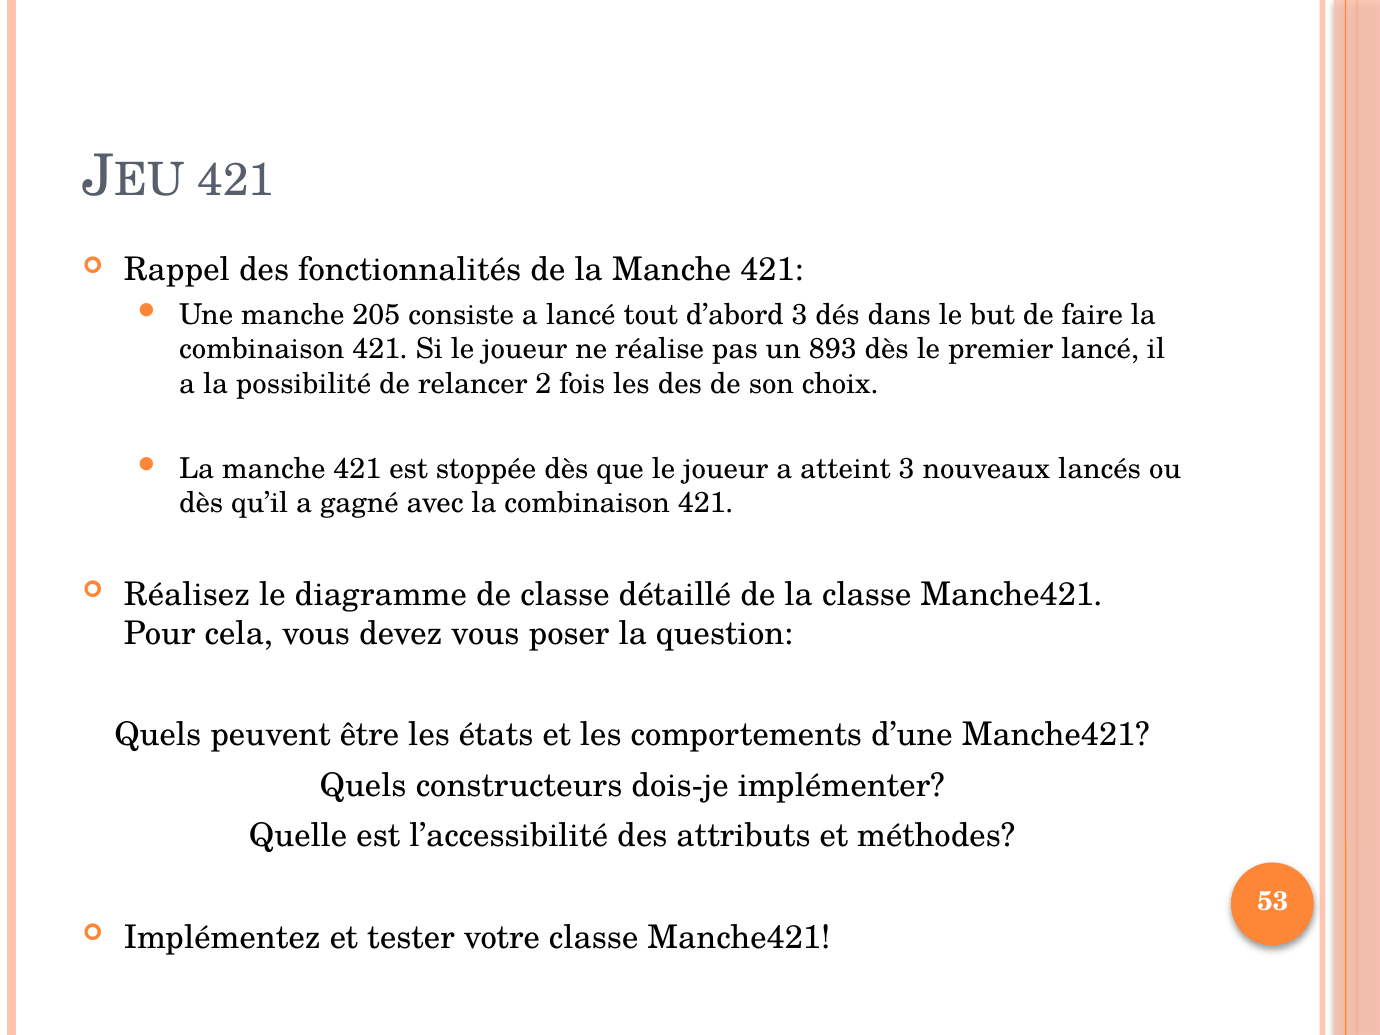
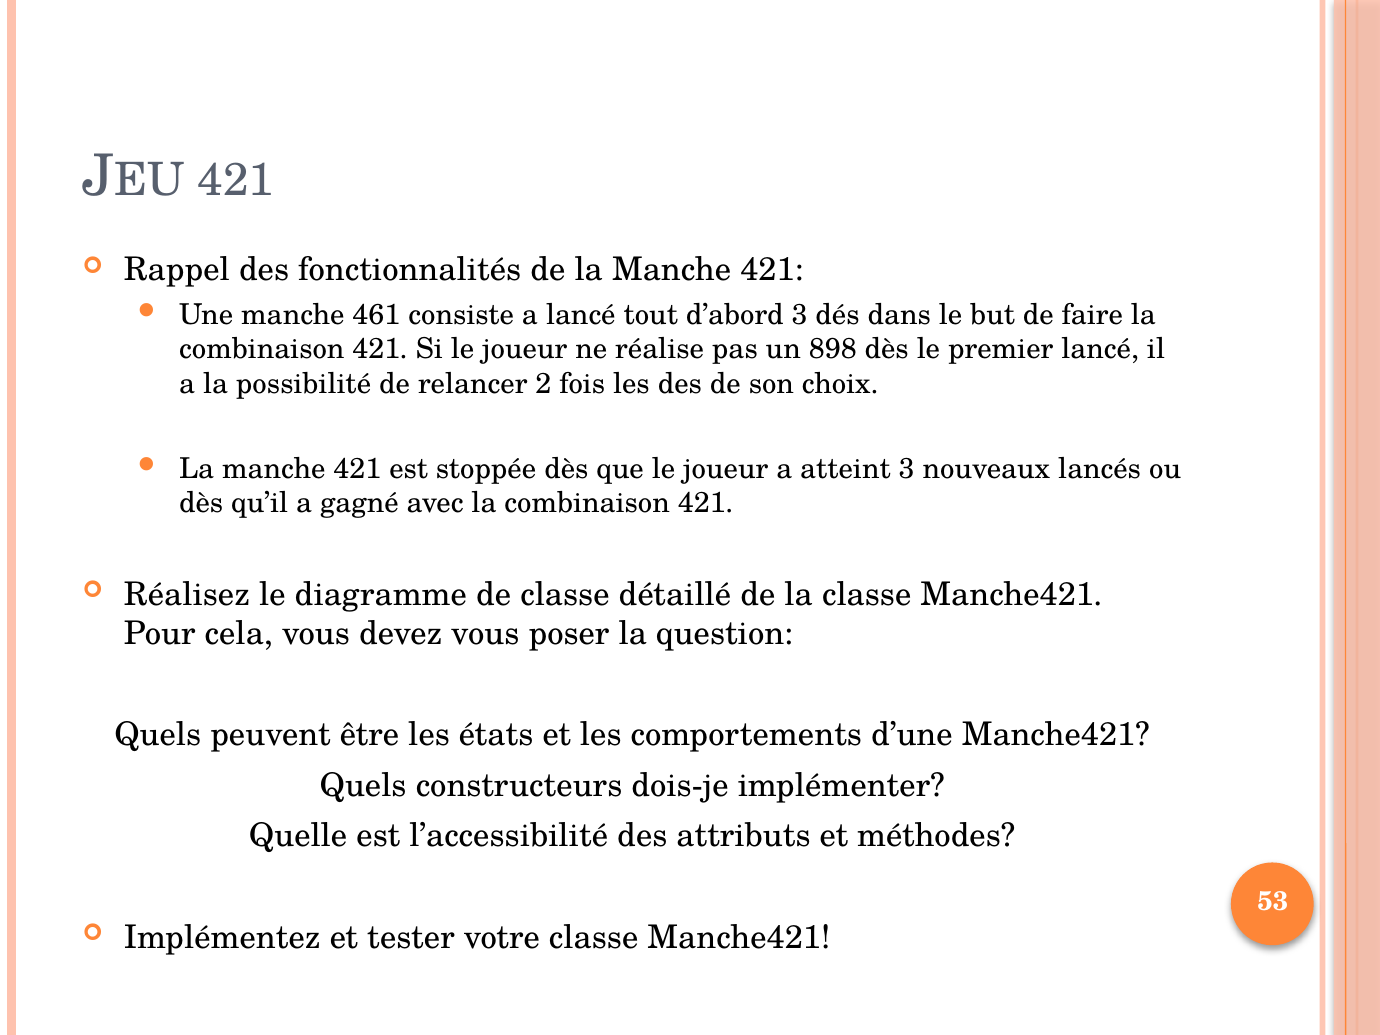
205: 205 -> 461 (376, 315)
893: 893 -> 898 (833, 349)
